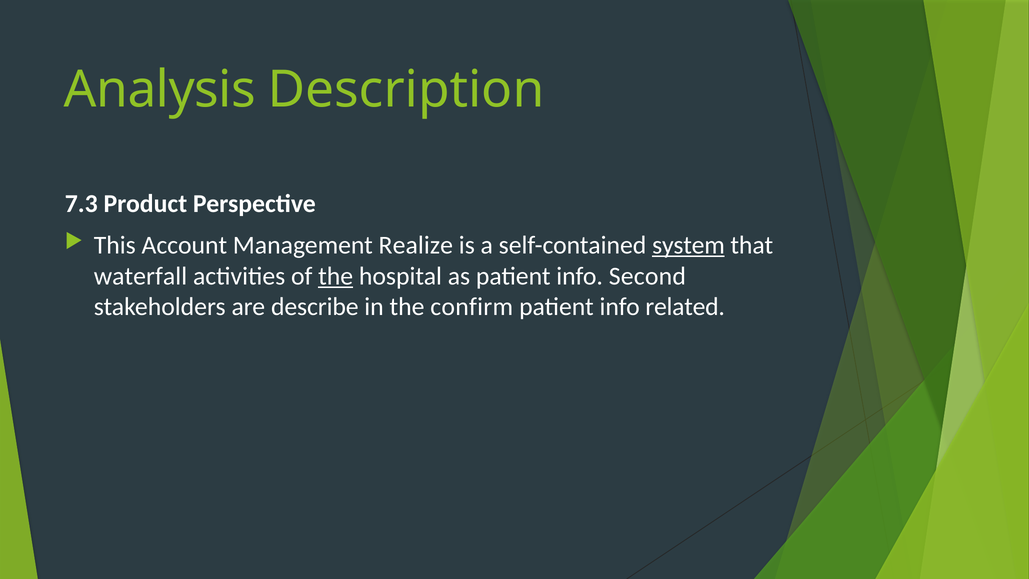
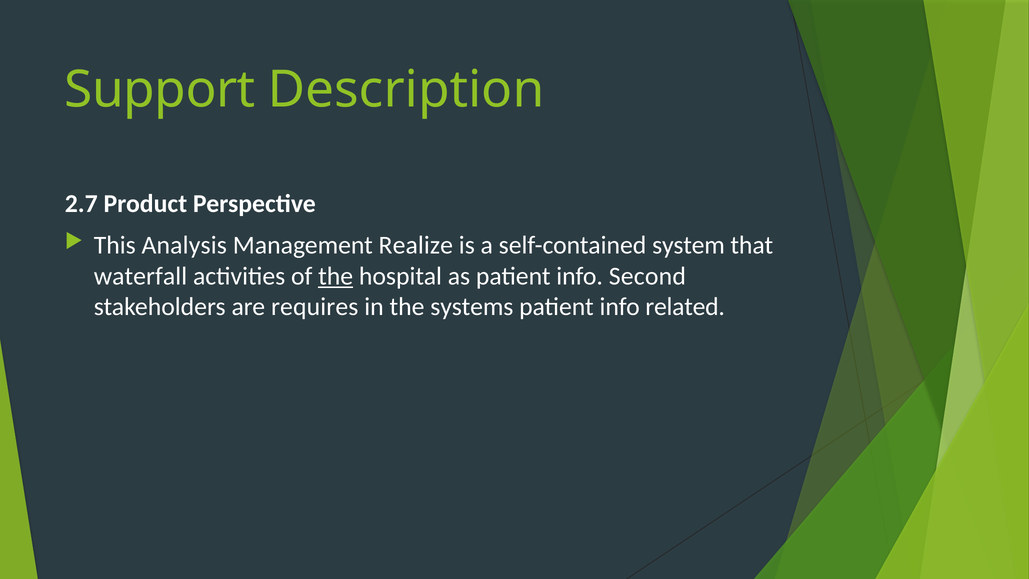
Analysis: Analysis -> Support (160, 90)
7.3: 7.3 -> 2.7 (81, 203)
Account: Account -> Analysis (184, 245)
system underline: present -> none (689, 245)
describe: describe -> requires (315, 307)
confirm: confirm -> systems (472, 307)
